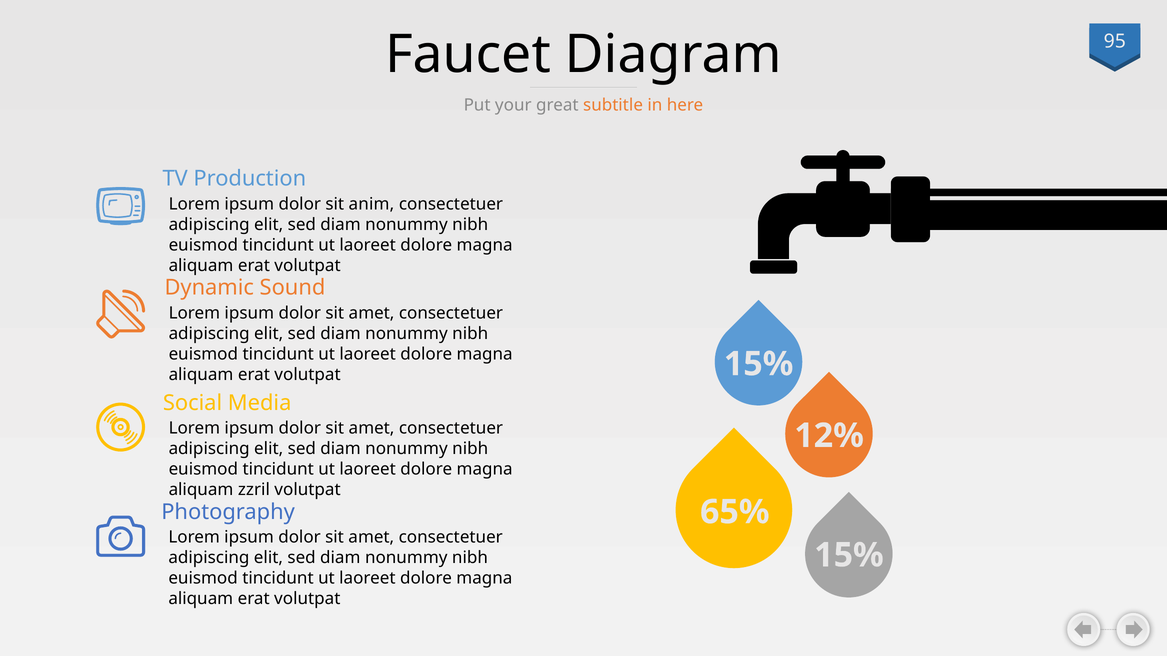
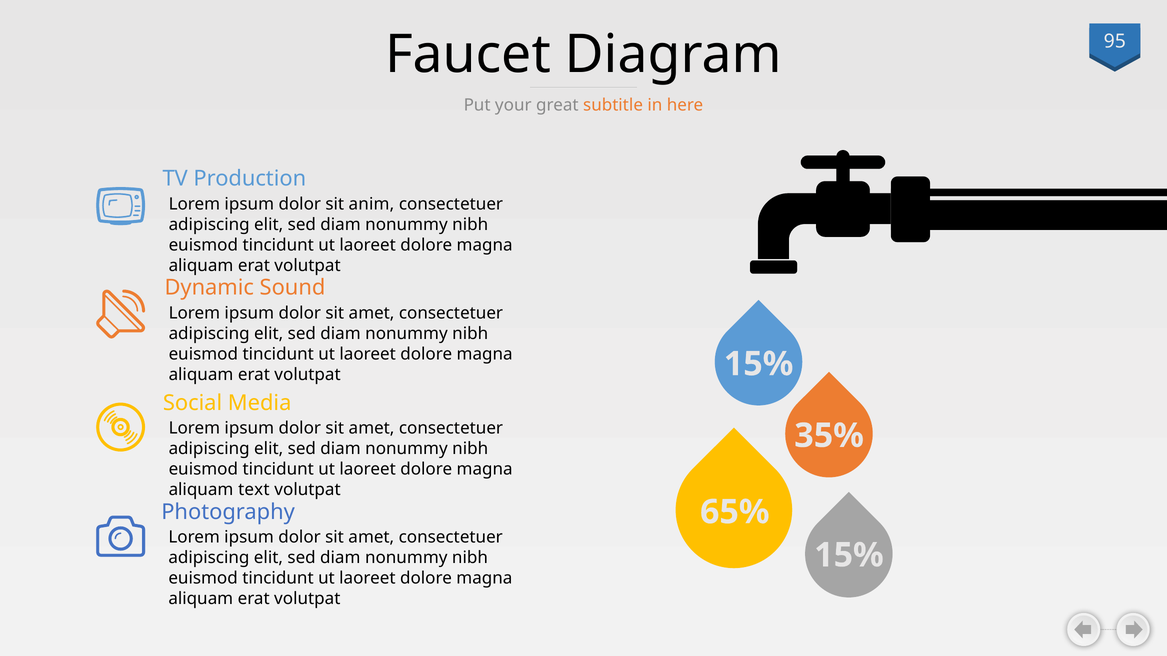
12%: 12% -> 35% (829, 436)
zzril: zzril -> text (254, 490)
